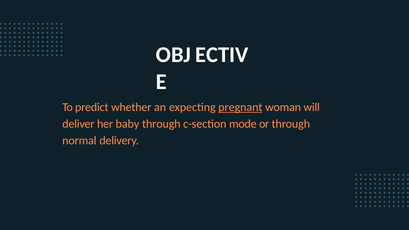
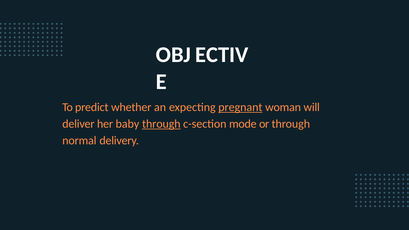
through underline: none -> present (161, 124)
